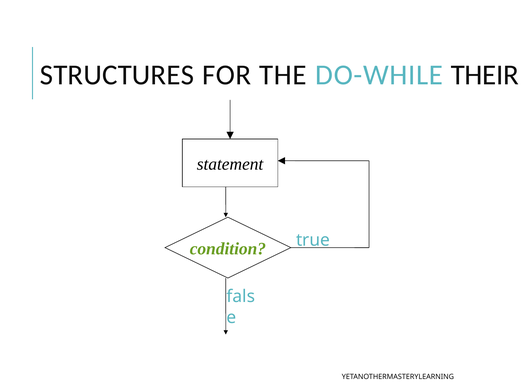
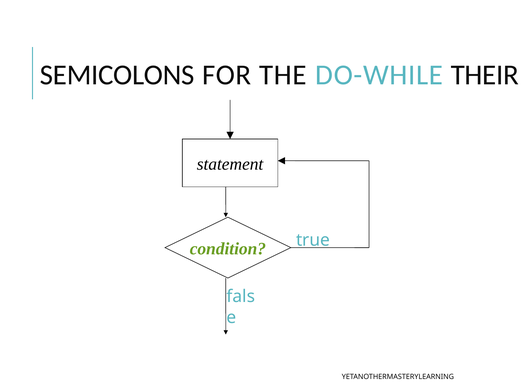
STRUCTURES: STRUCTURES -> SEMICOLONS (117, 75)
